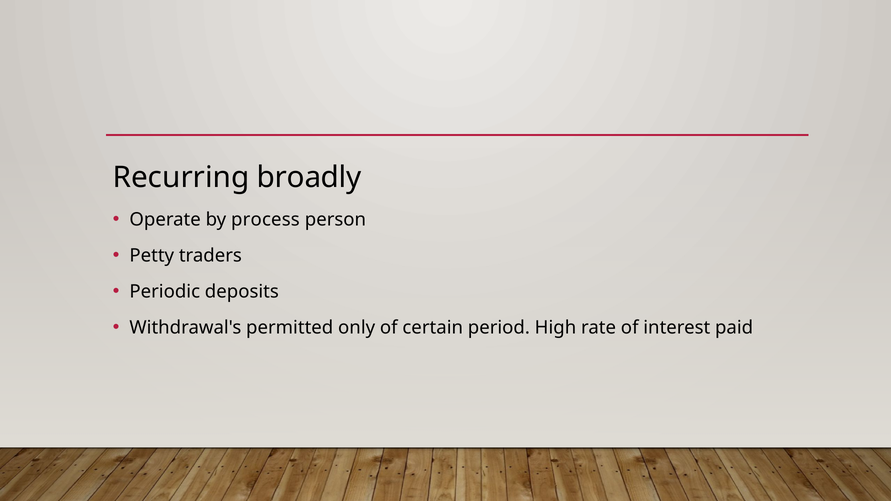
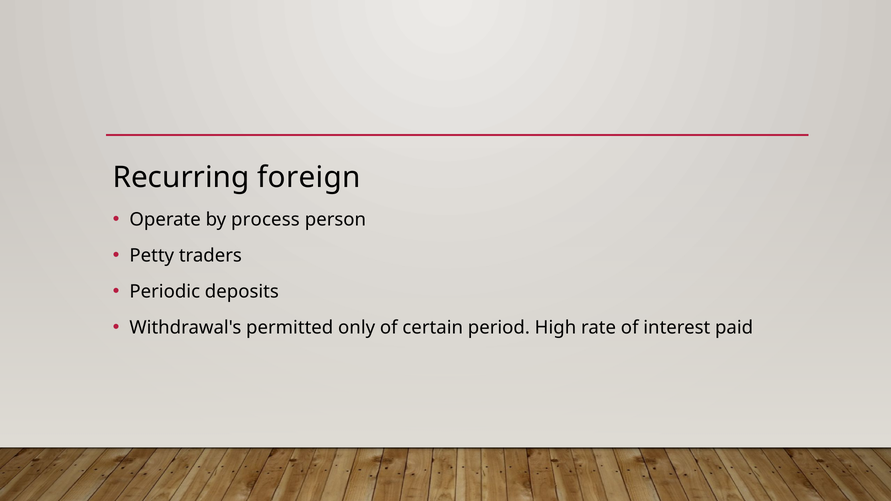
broadly: broadly -> foreign (309, 178)
